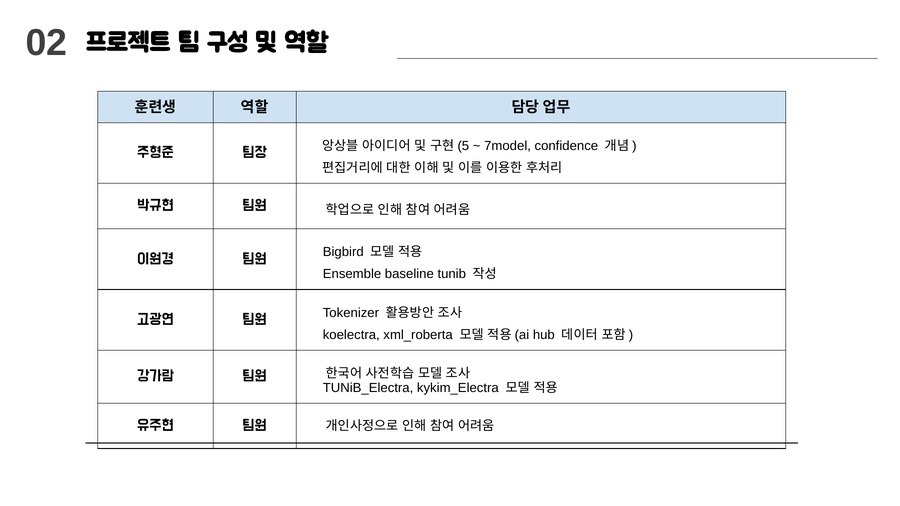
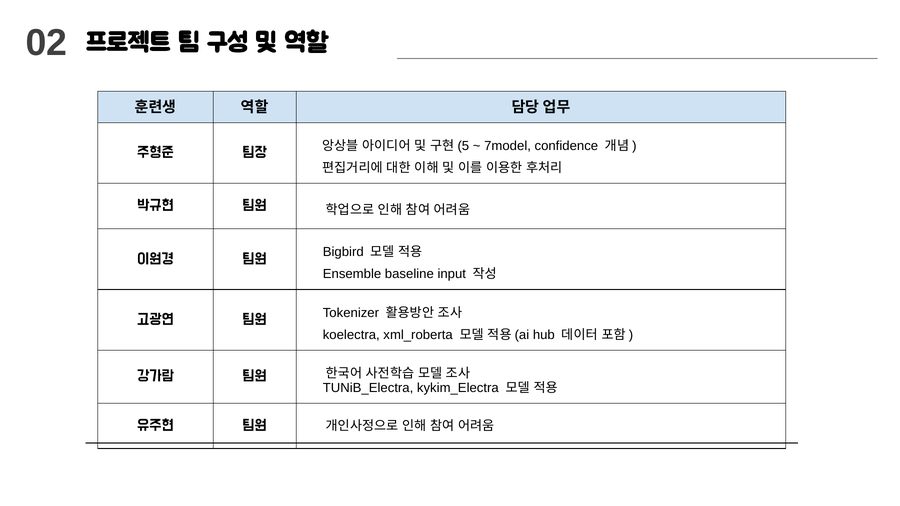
tunib: tunib -> input (452, 274)
